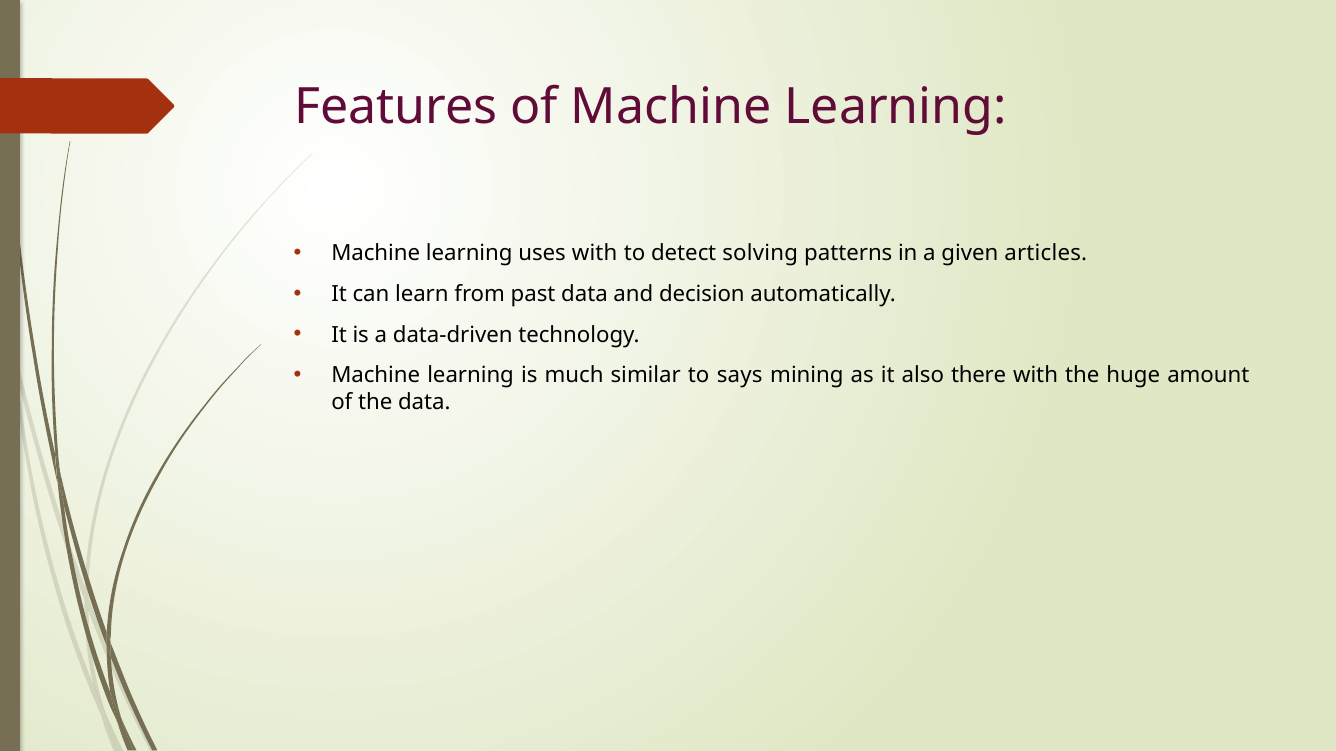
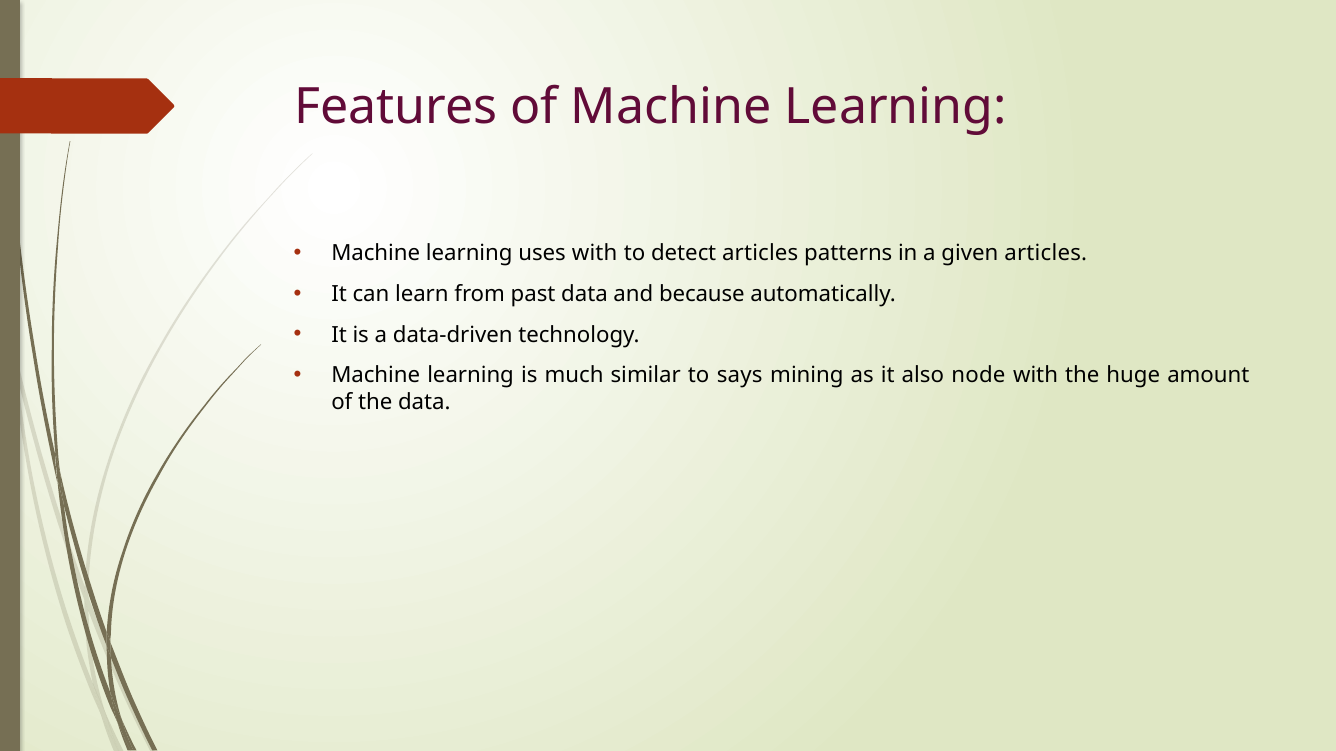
detect solving: solving -> articles (760, 254)
decision: decision -> because (702, 294)
there: there -> node (978, 376)
